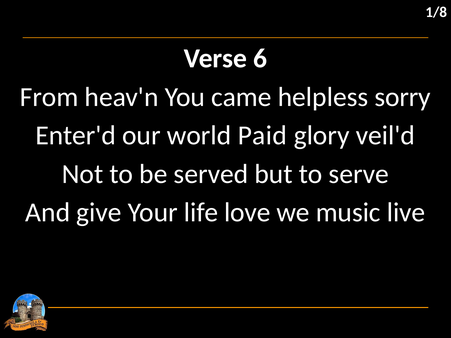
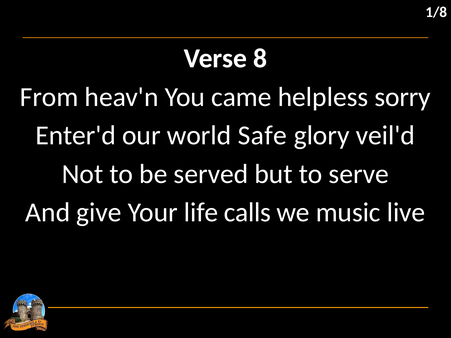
6: 6 -> 8 (260, 58)
Paid: Paid -> Safe (262, 136)
love: love -> calls (247, 213)
